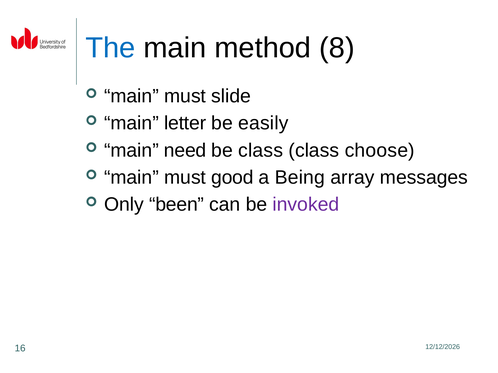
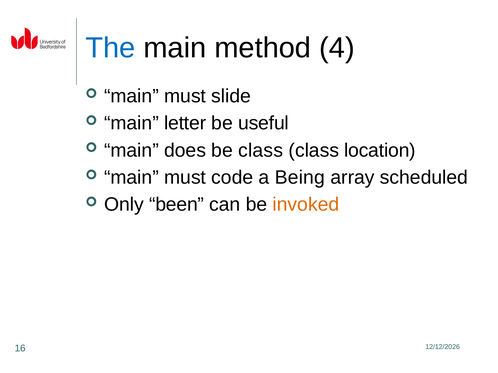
8: 8 -> 4 (337, 48)
easily: easily -> useful (264, 123)
need: need -> does (185, 151)
choose: choose -> location (380, 151)
good: good -> code (232, 178)
messages: messages -> scheduled (424, 178)
invoked colour: purple -> orange (306, 205)
